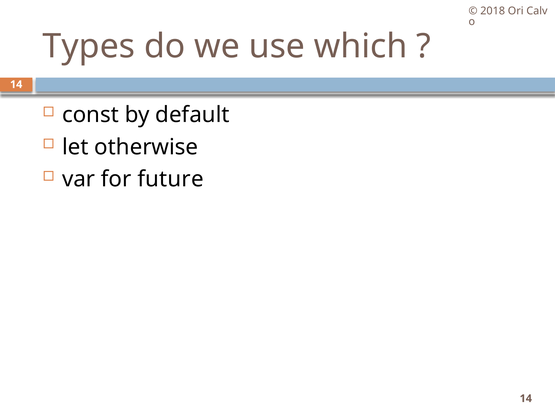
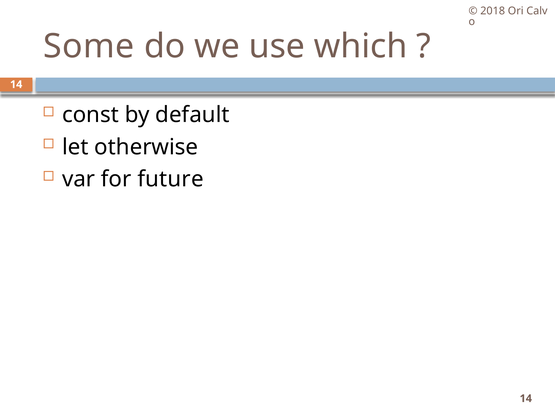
Types: Types -> Some (89, 46)
